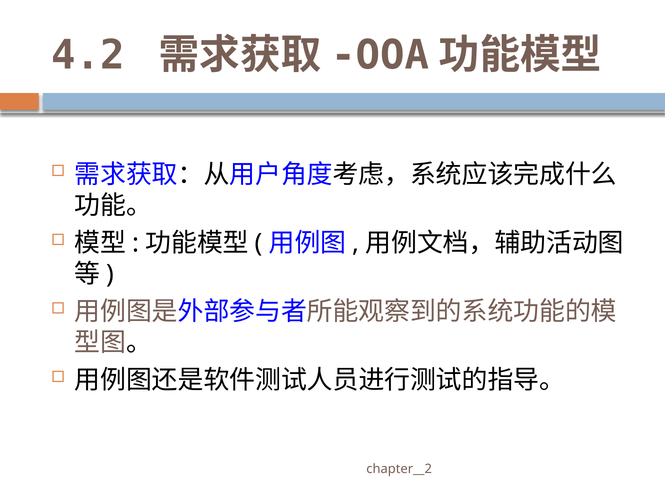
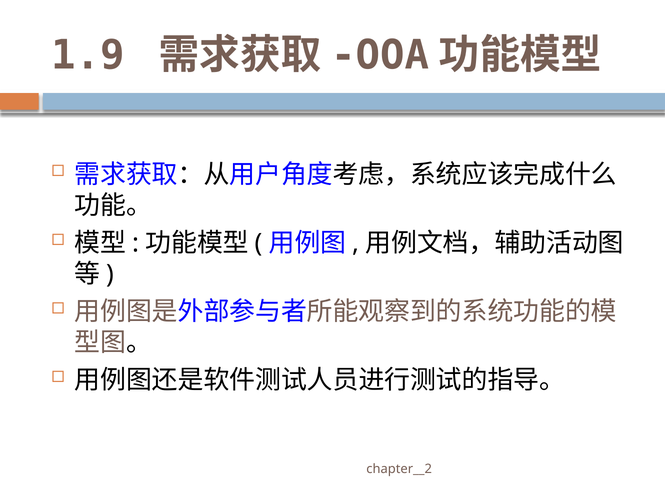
4.2: 4.2 -> 1.9 (88, 55)
